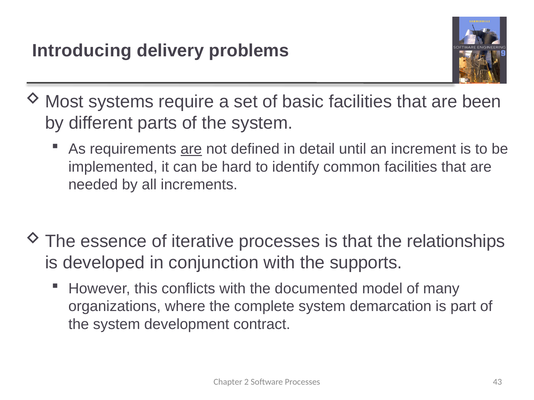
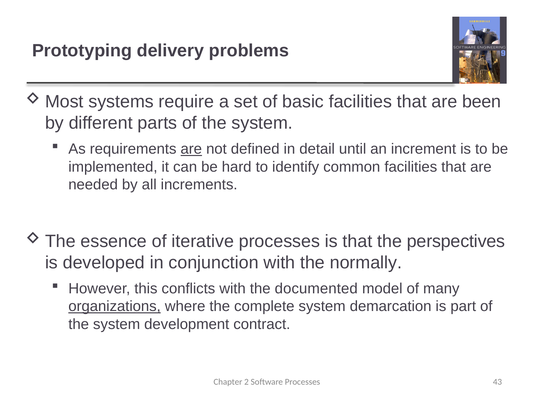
Introducing: Introducing -> Prototyping (82, 51)
relationships: relationships -> perspectives (456, 242)
supports: supports -> normally (366, 263)
organizations underline: none -> present (115, 307)
